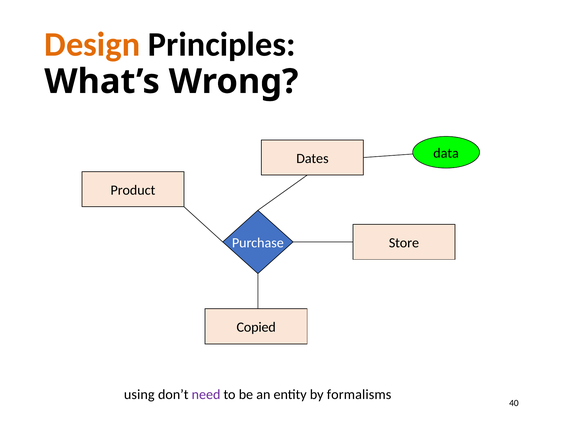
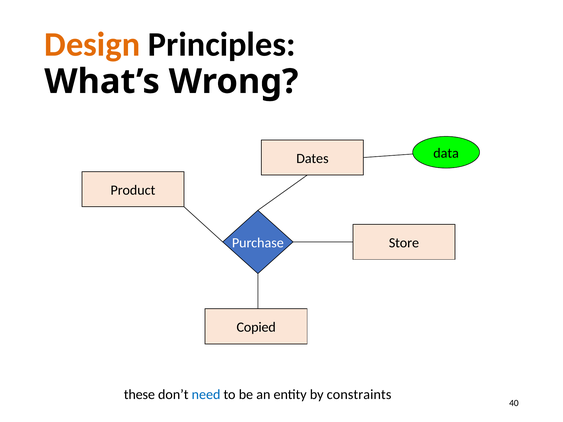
using: using -> these (139, 395)
need colour: purple -> blue (206, 395)
formalisms: formalisms -> constraints (359, 395)
